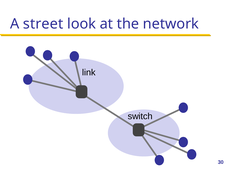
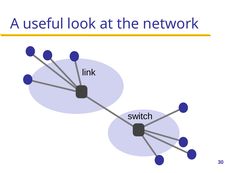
street: street -> useful (43, 24)
